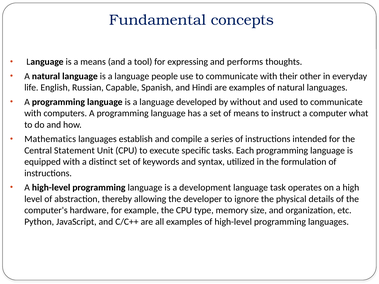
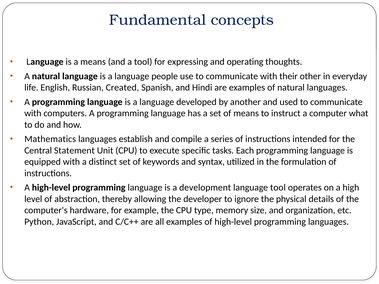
performs: performs -> operating (245, 62)
Capable: Capable -> Created (122, 88)
without: without -> another (245, 102)
language task: task -> tool (278, 188)
